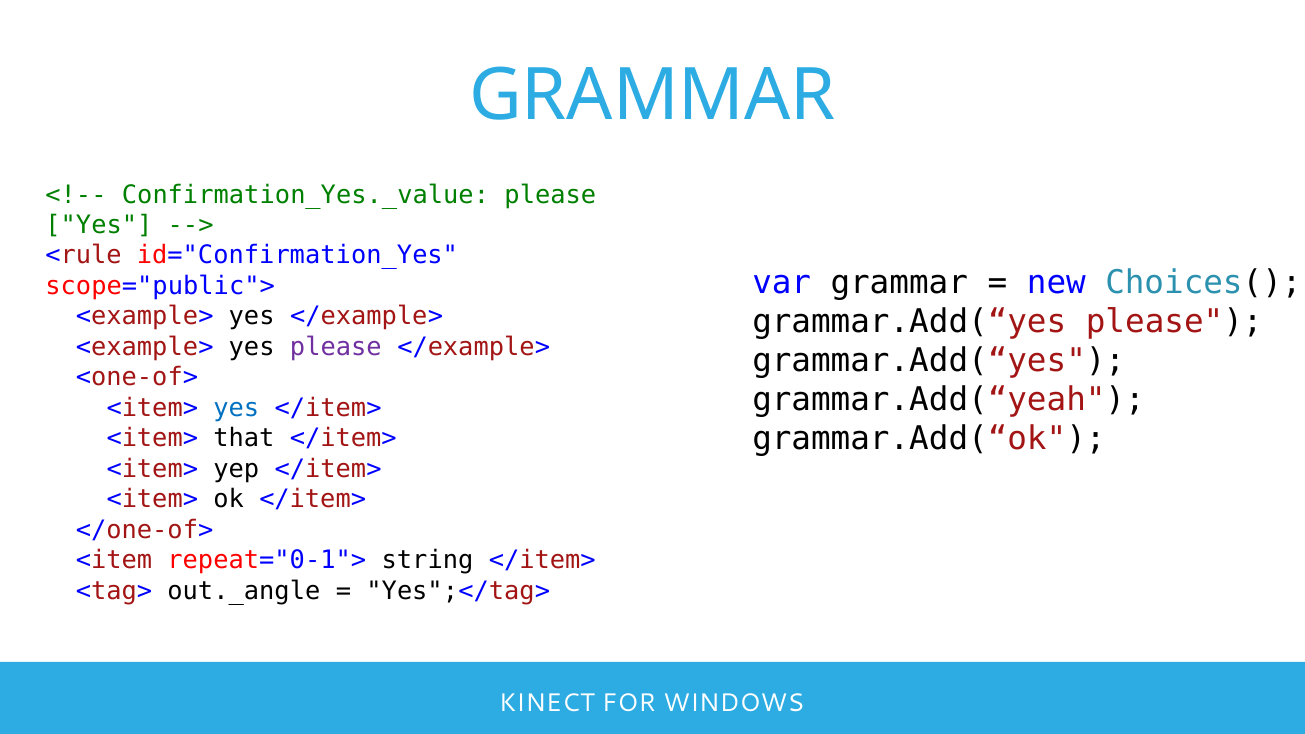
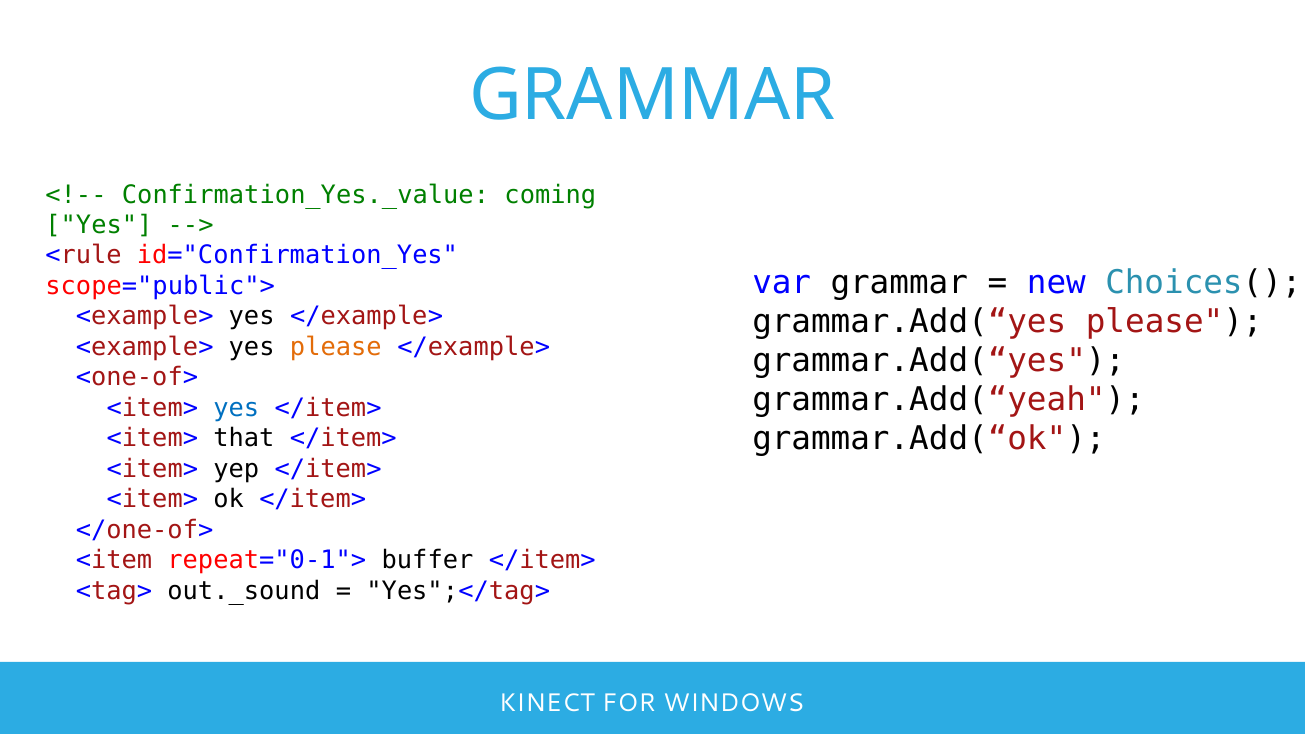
Confirmation_Yes._value please: please -> coming (550, 195)
please colour: purple -> orange (336, 347)
string: string -> buffer (427, 560)
out._angle: out._angle -> out._sound (244, 591)
